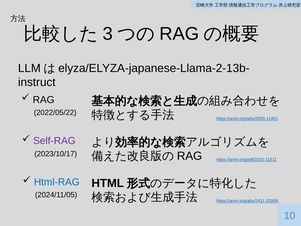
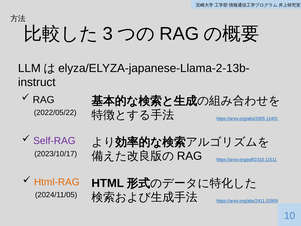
Html-RAG colour: blue -> orange (57, 182)
